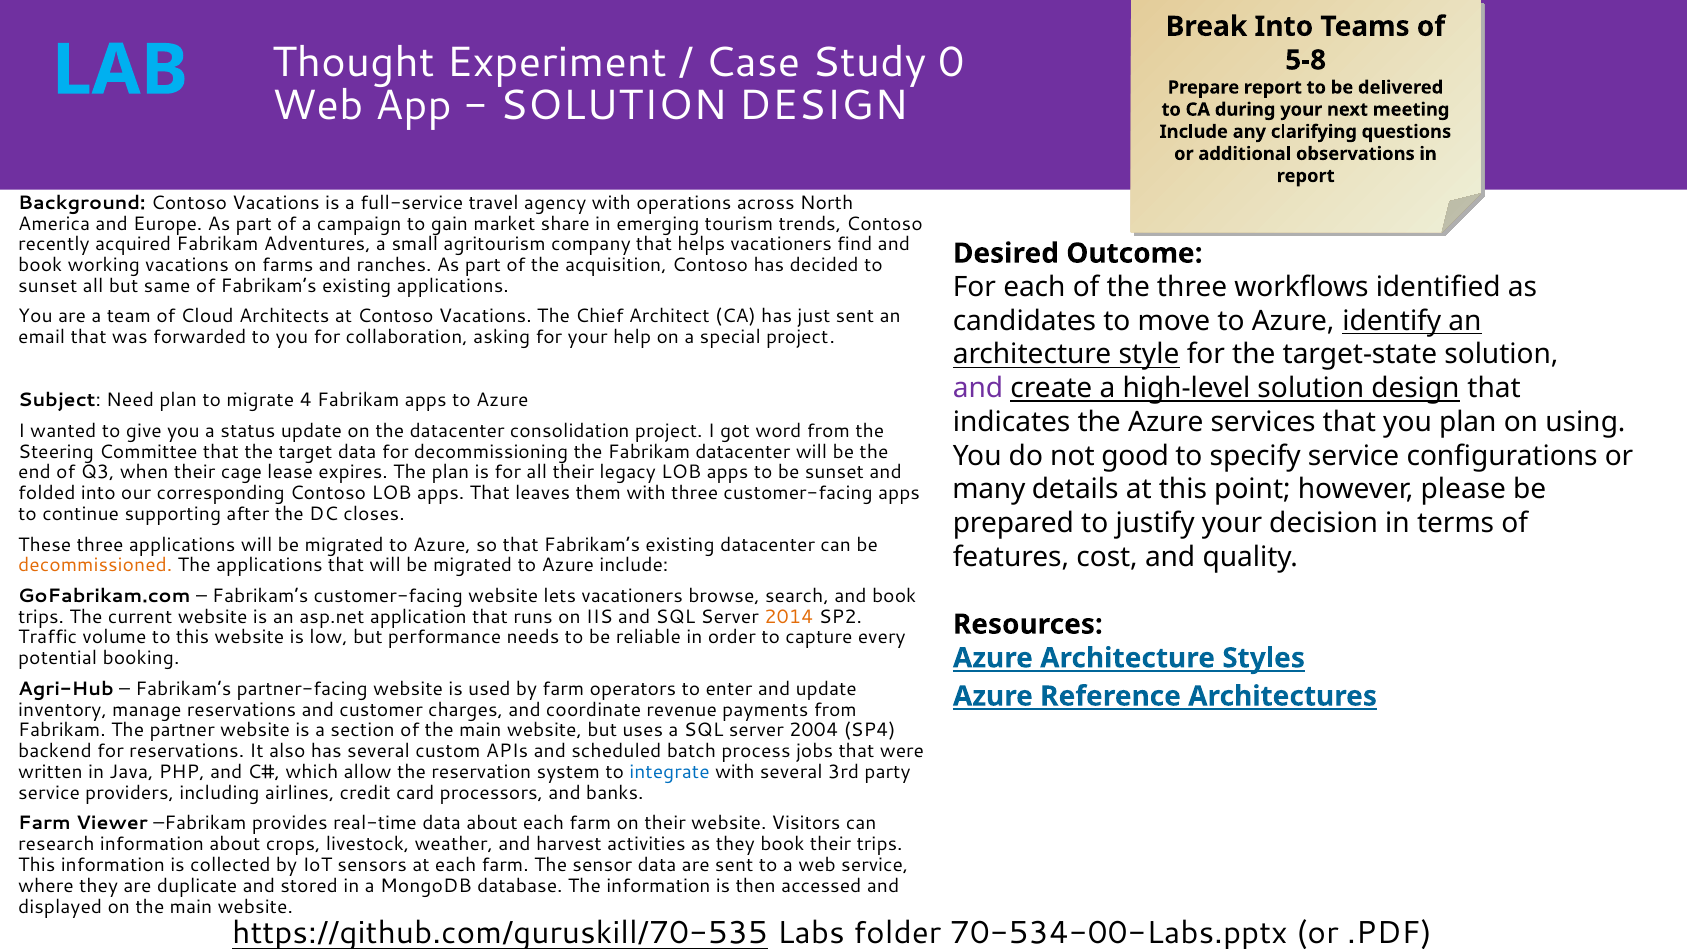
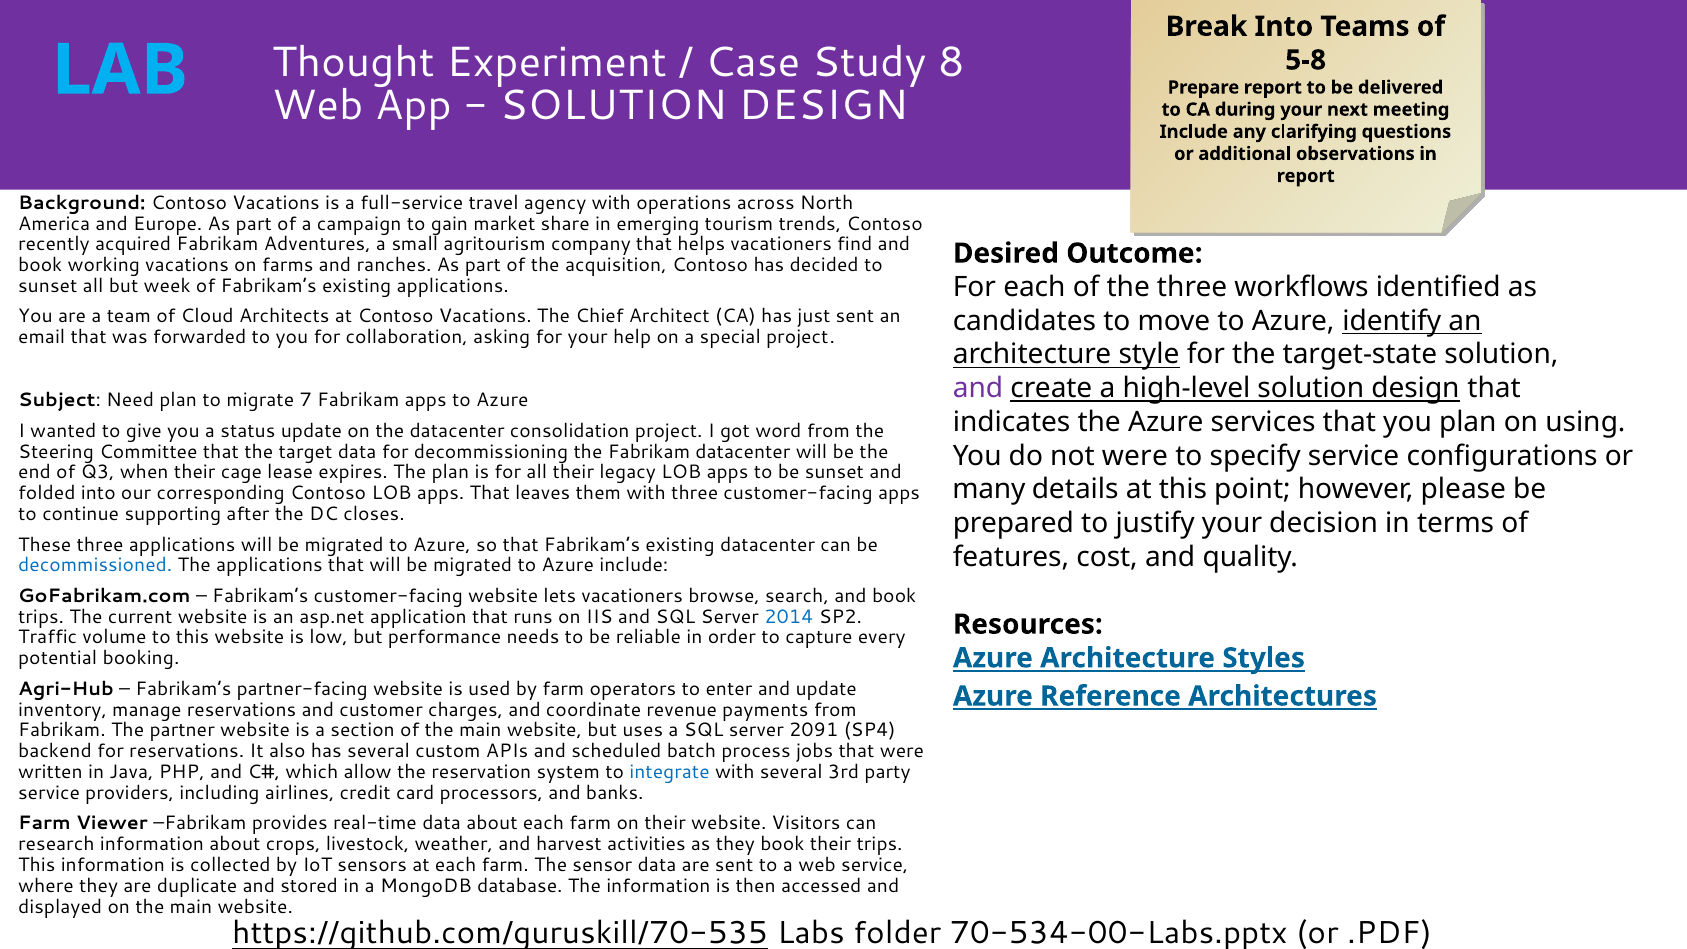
0: 0 -> 8 (951, 63)
same: same -> week (167, 286)
4: 4 -> 7 (306, 400)
not good: good -> were (1135, 456)
decommissioned colour: orange -> blue (95, 565)
2014 colour: orange -> blue (789, 617)
2004: 2004 -> 2091 (814, 730)
